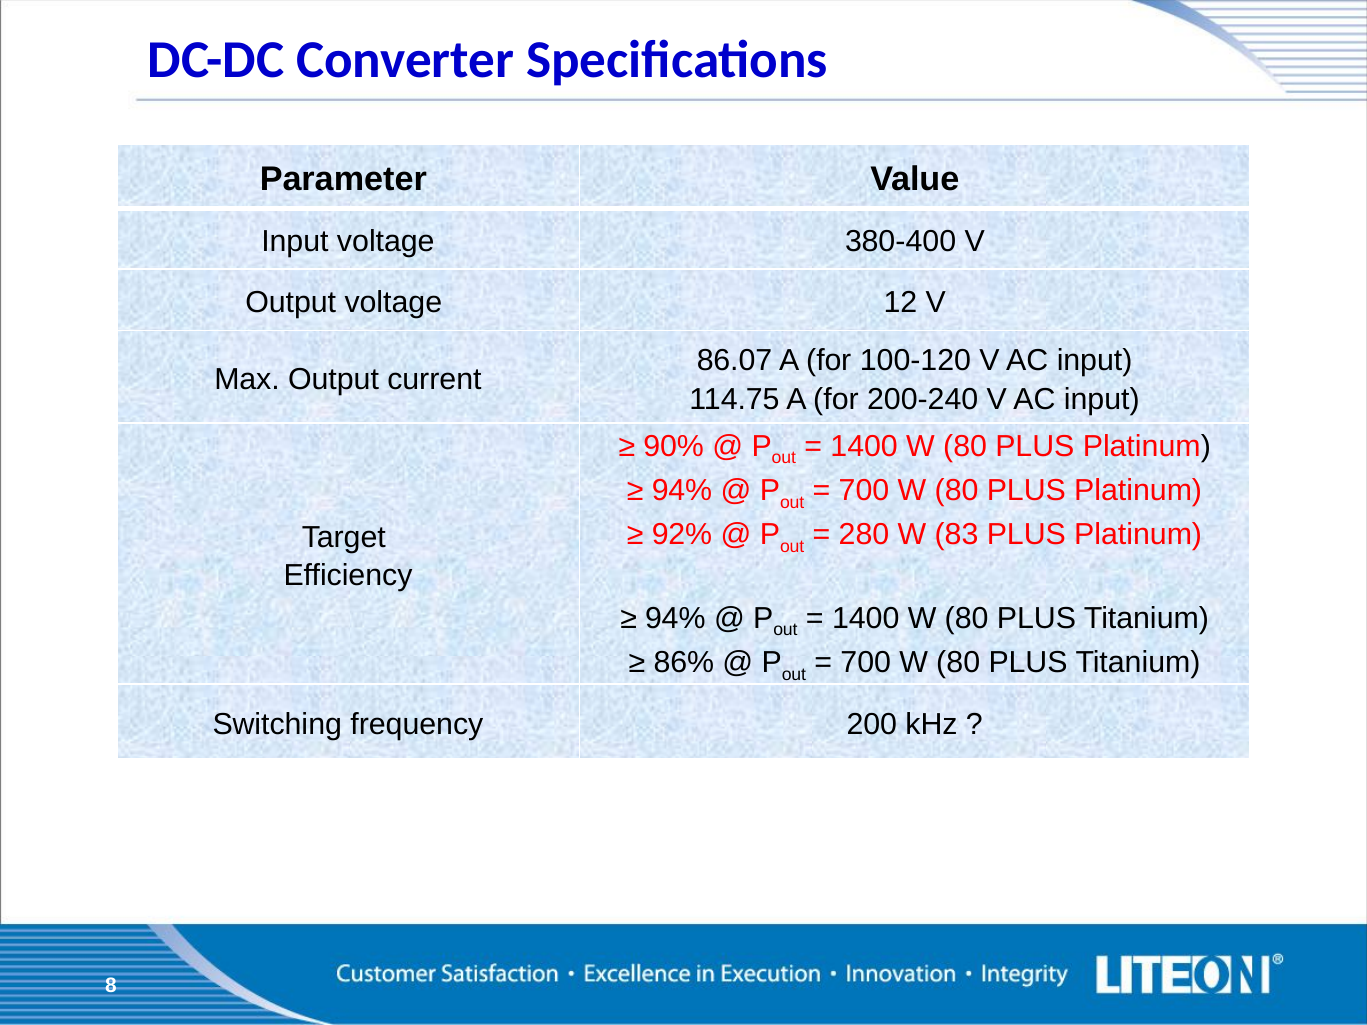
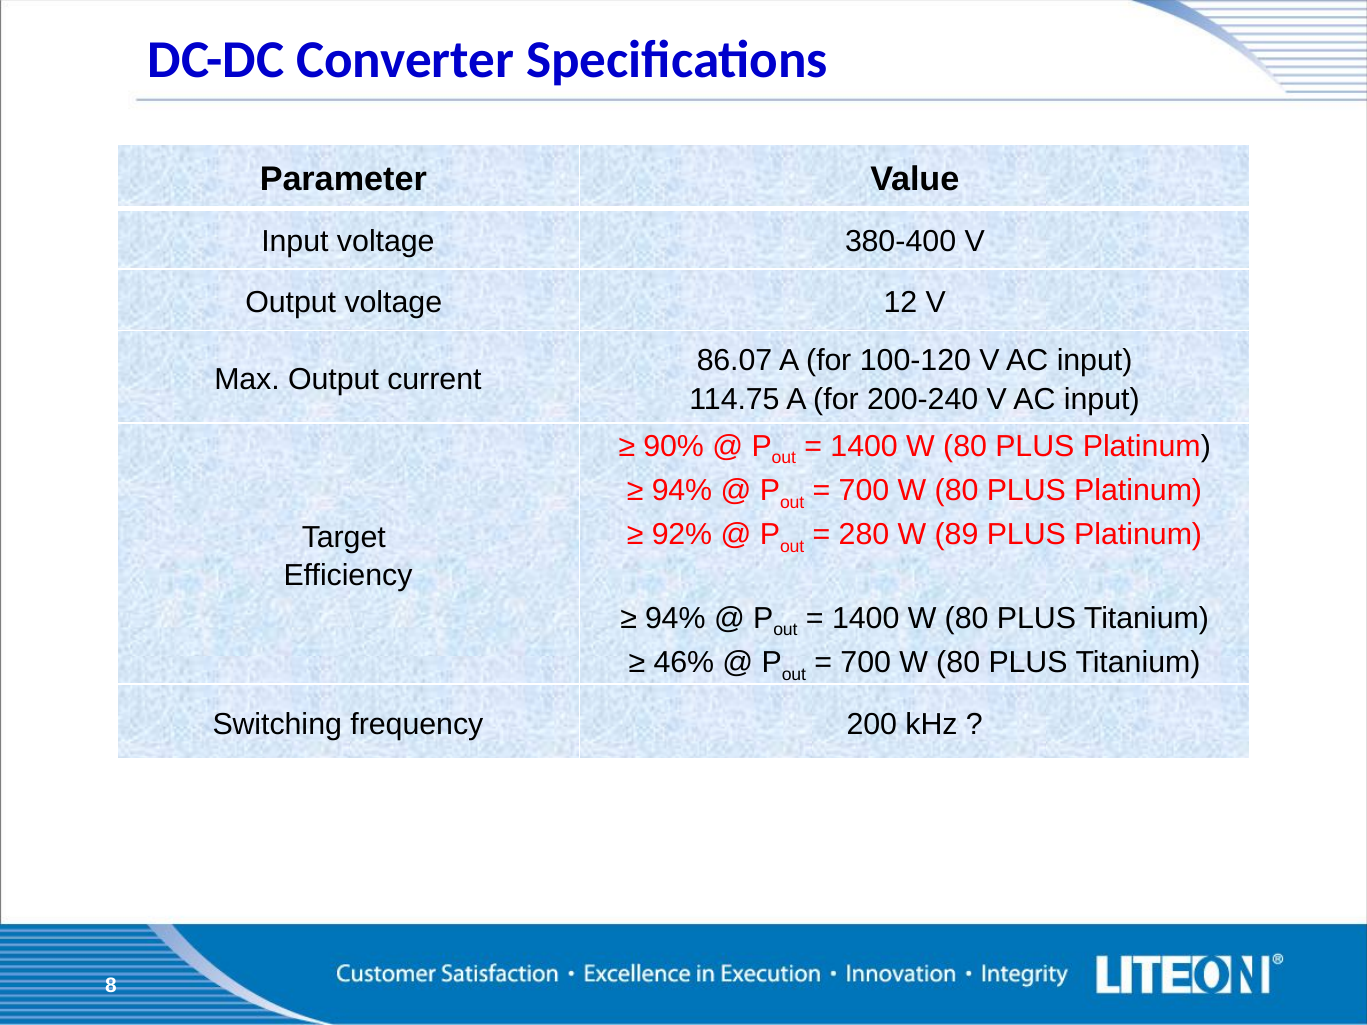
83: 83 -> 89 (956, 535)
86%: 86% -> 46% (684, 663)
